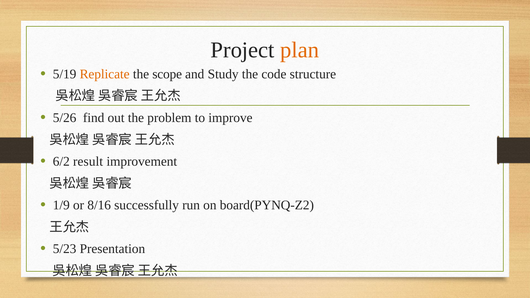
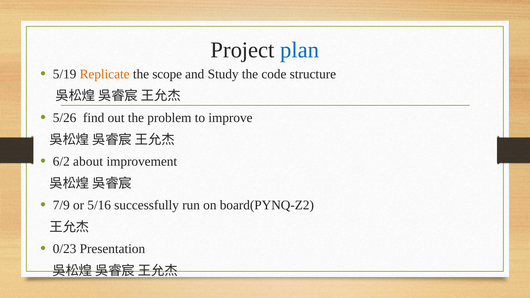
plan colour: orange -> blue (300, 50)
result: result -> about (88, 162)
1/9: 1/9 -> 7/9 (61, 205)
8/16: 8/16 -> 5/16 (99, 205)
5/23: 5/23 -> 0/23 (65, 249)
